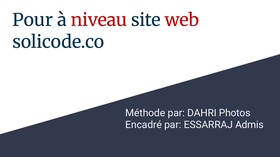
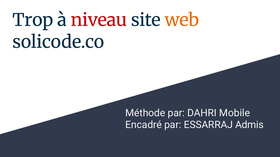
Pour: Pour -> Trop (33, 20)
web colour: red -> orange (182, 20)
Photos: Photos -> Mobile (235, 113)
